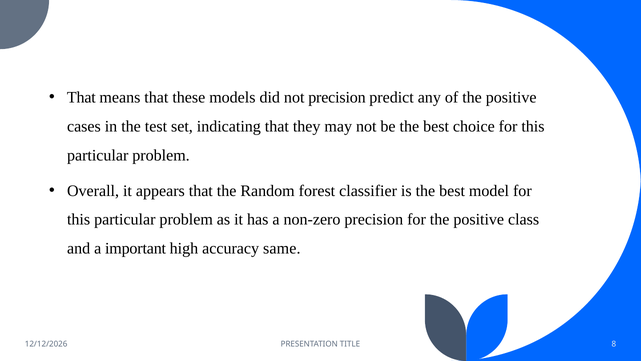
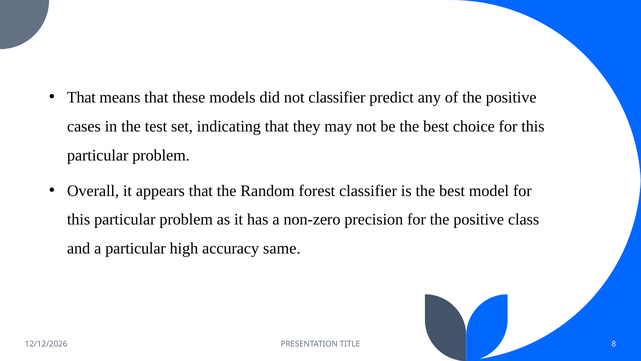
not precision: precision -> classifier (337, 97)
a important: important -> particular (136, 248)
